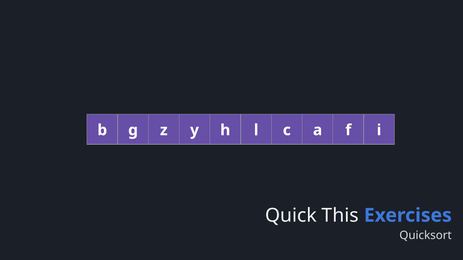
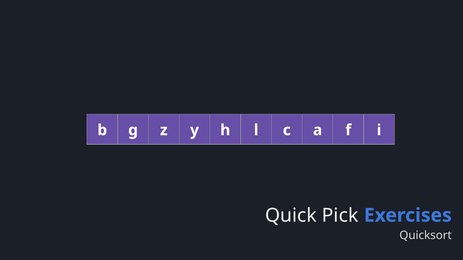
This: This -> Pick (340, 216)
